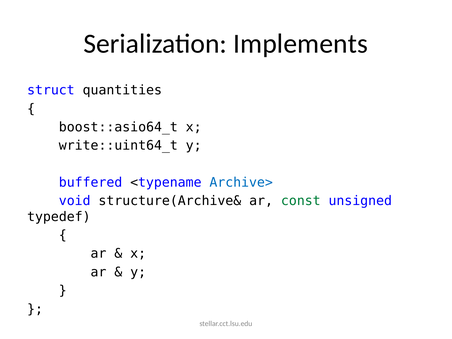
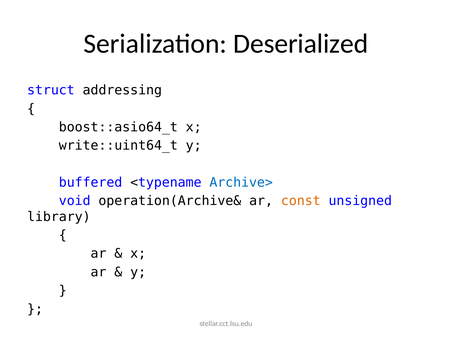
Implements: Implements -> Deserialized (301, 44)
quantities: quantities -> addressing (122, 90)
structure(Archive&: structure(Archive& -> operation(Archive& (170, 201)
const colour: green -> orange (301, 201)
typedef: typedef -> library (59, 217)
